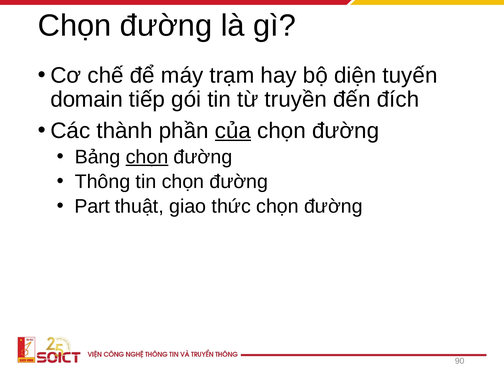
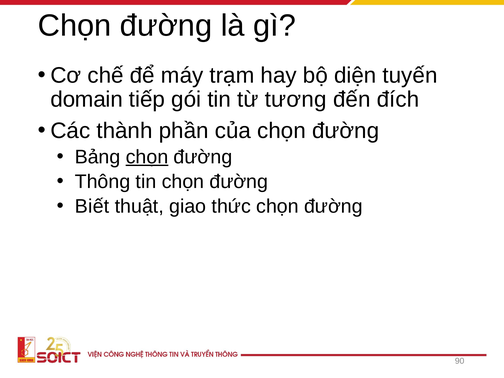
truyền: truyền -> tương (296, 99)
của underline: present -> none (233, 131)
Part: Part -> Biết (92, 206)
